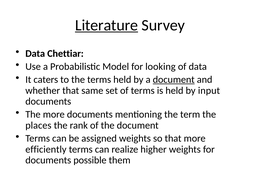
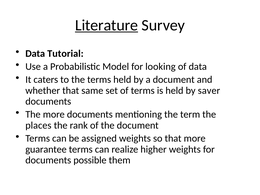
Chettiar: Chettiar -> Tutorial (65, 54)
document underline: present -> none (174, 80)
input: input -> saver (209, 90)
efficiently: efficiently -> guarantee (46, 149)
